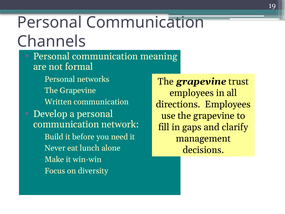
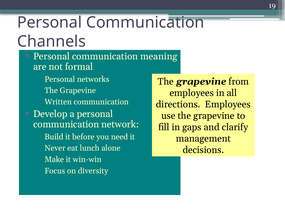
trust: trust -> from (239, 81)
